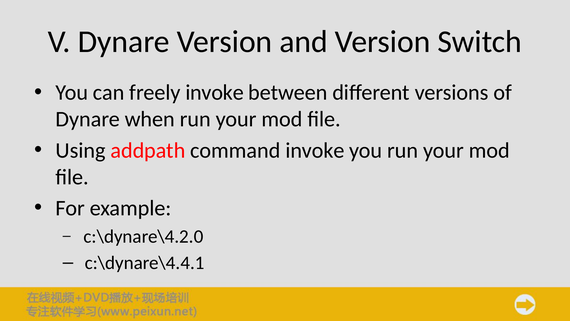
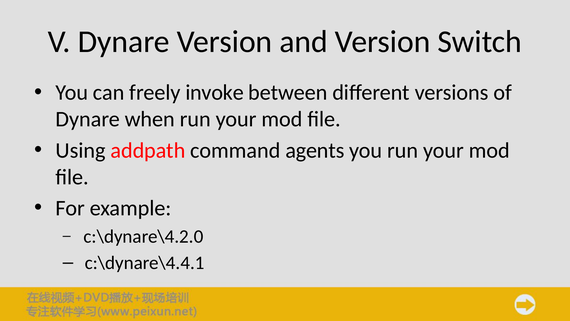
command invoke: invoke -> agents (315, 150)
